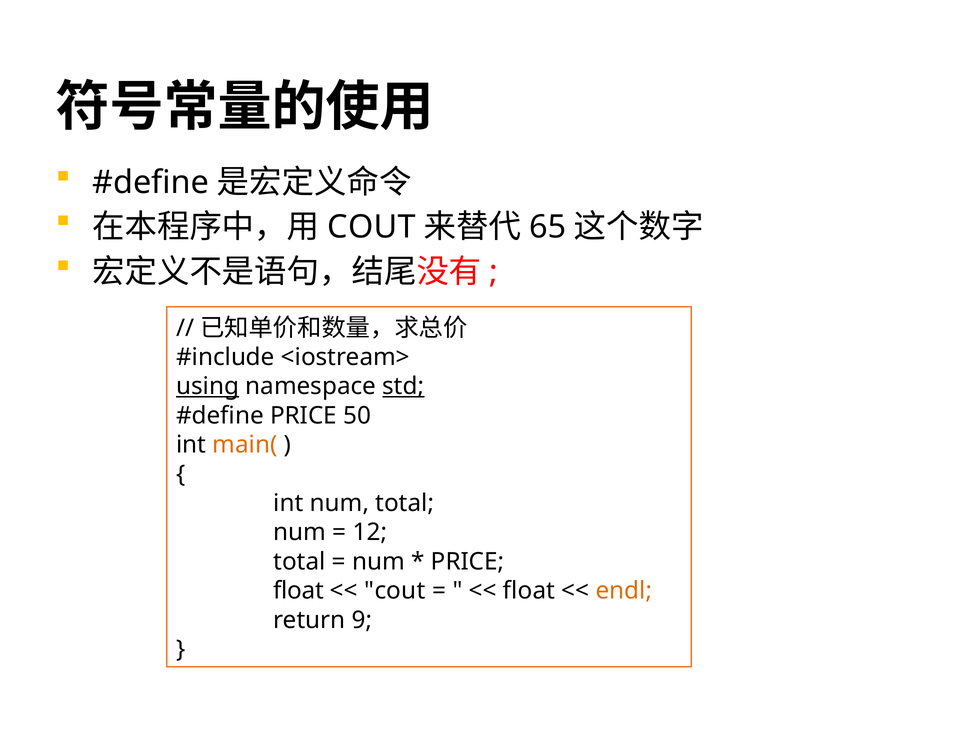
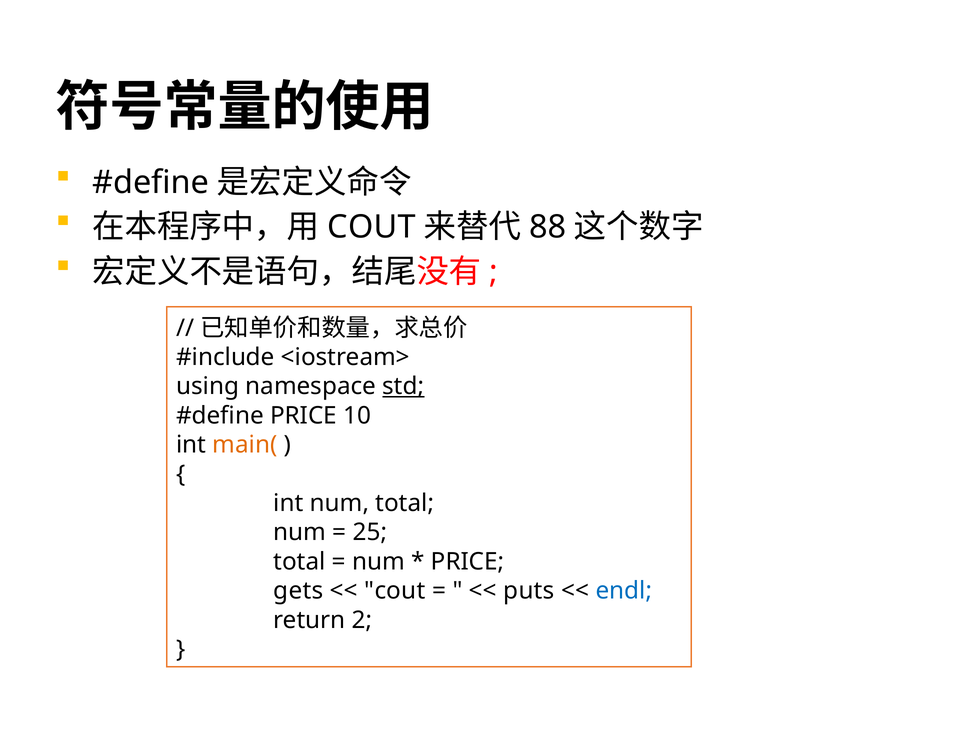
65: 65 -> 88 (548, 227)
using underline: present -> none (208, 386)
50: 50 -> 10 (357, 415)
12: 12 -> 25 (370, 532)
float: float -> gets (298, 591)
float: float -> puts (529, 591)
endl colour: orange -> blue (624, 591)
9: 9 -> 2 (362, 620)
